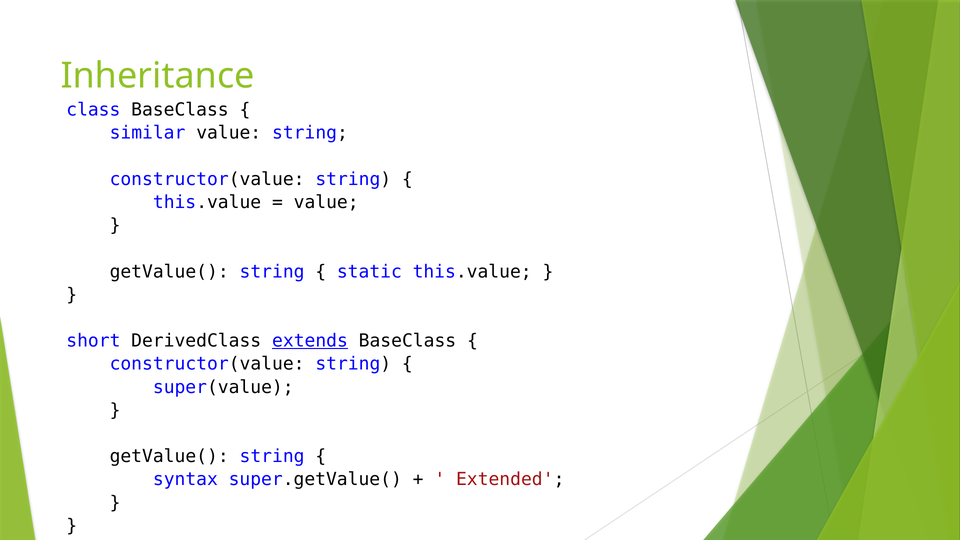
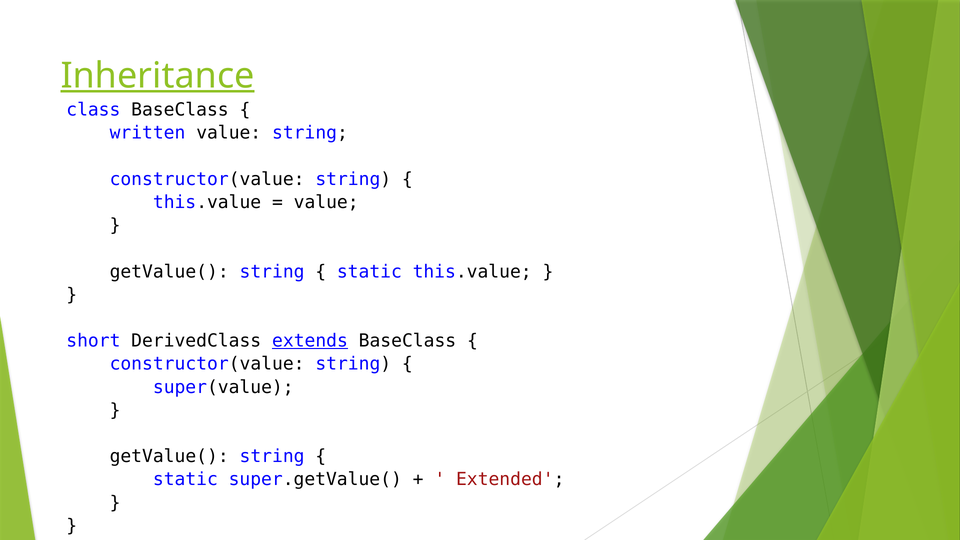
Inheritance underline: none -> present (158, 76)
similar: similar -> written (148, 133)
syntax: syntax -> static (185, 480)
